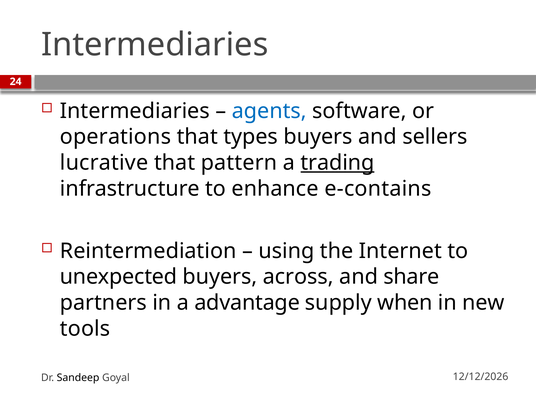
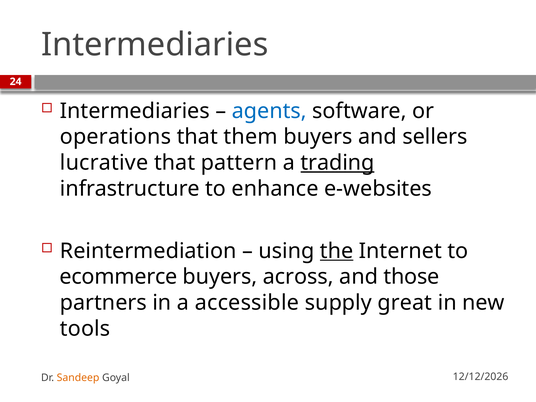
types: types -> them (251, 137)
e-contains: e-contains -> e-websites (378, 189)
the underline: none -> present (337, 251)
unexpected: unexpected -> ecommerce (118, 277)
share: share -> those (411, 277)
advantage: advantage -> accessible (247, 303)
when: when -> great (405, 303)
Sandeep colour: black -> orange (78, 378)
